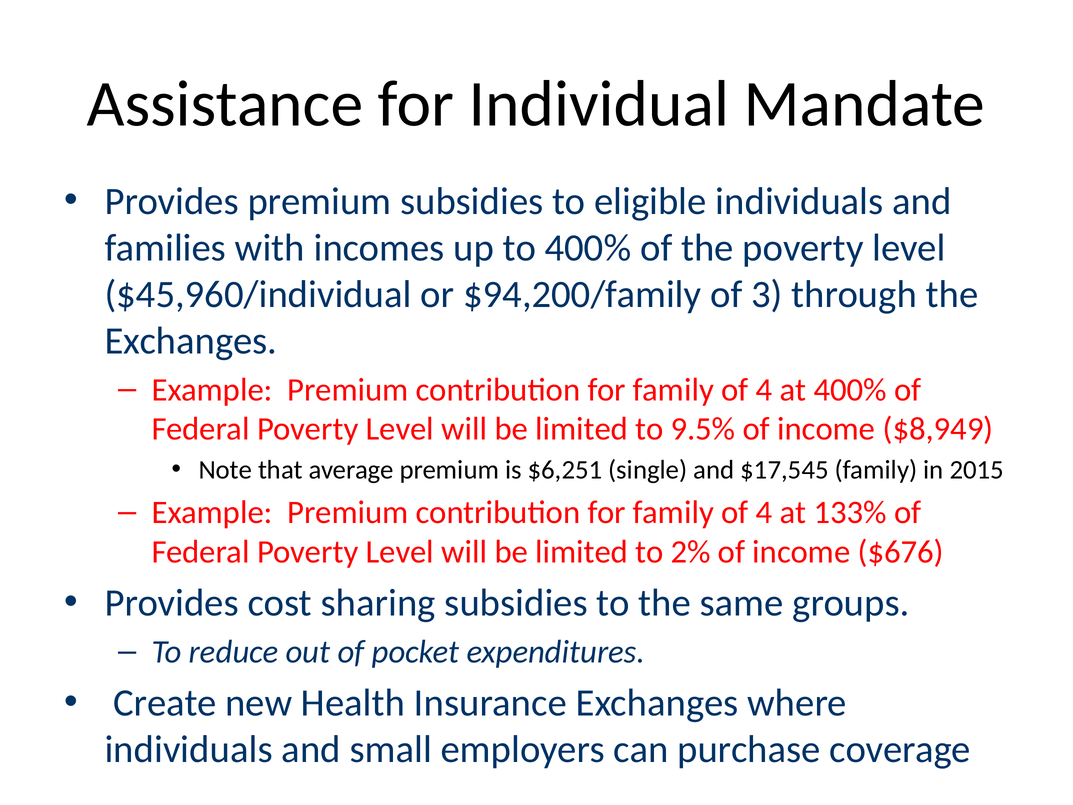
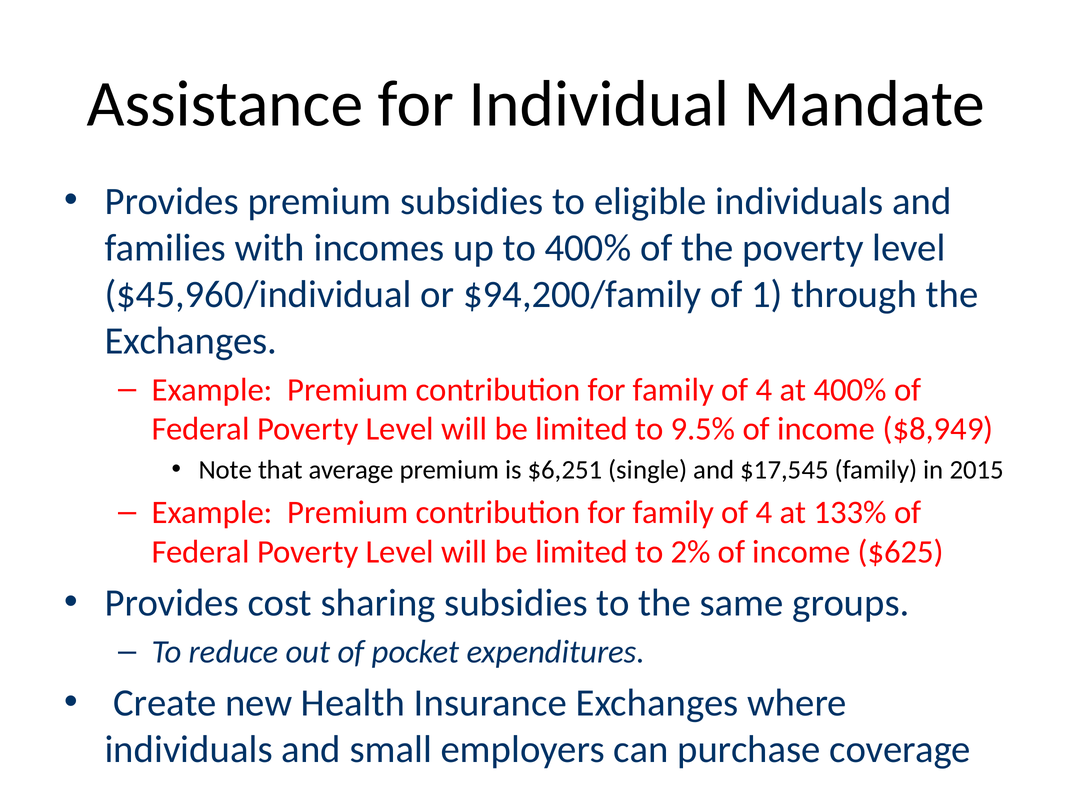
3: 3 -> 1 (767, 294)
$676: $676 -> $625 (901, 552)
